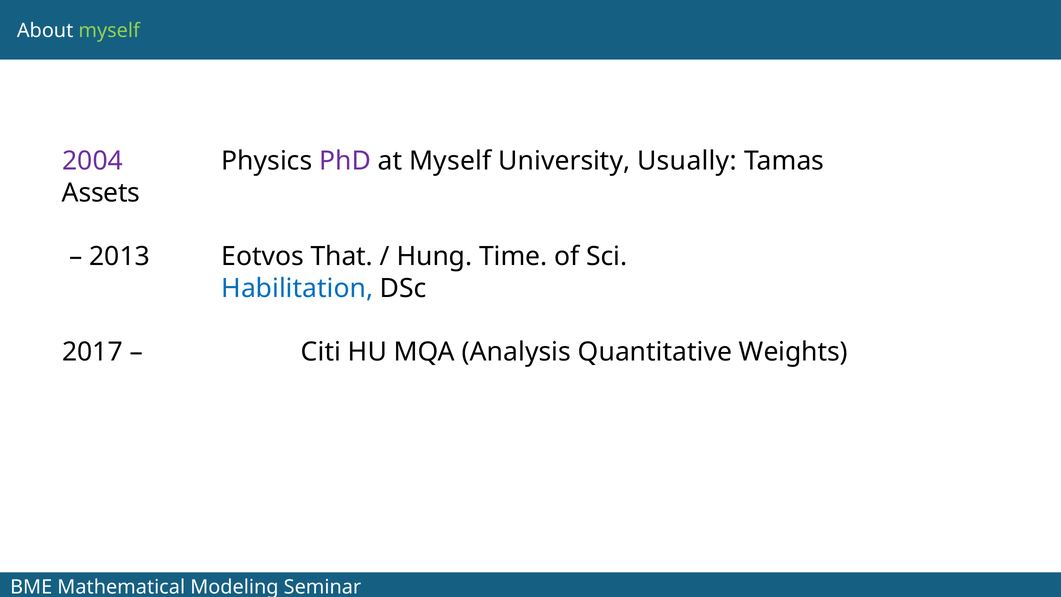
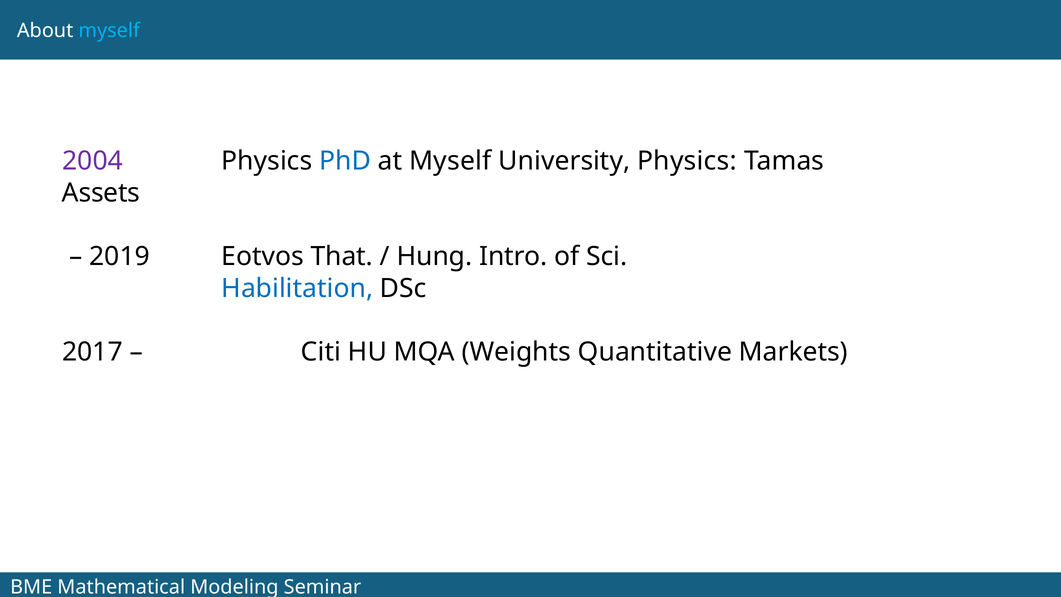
myself colour: light green -> light blue (109, 31)
PhD colour: purple -> blue (345, 161)
University Usually: Usually -> Physics (687, 161)
2013: 2013 -> 2019 (120, 257)
Time: Time -> Intro (513, 257)
Analysis: Analysis -> Weights (516, 352)
Weights: Weights -> Markets (793, 352)
